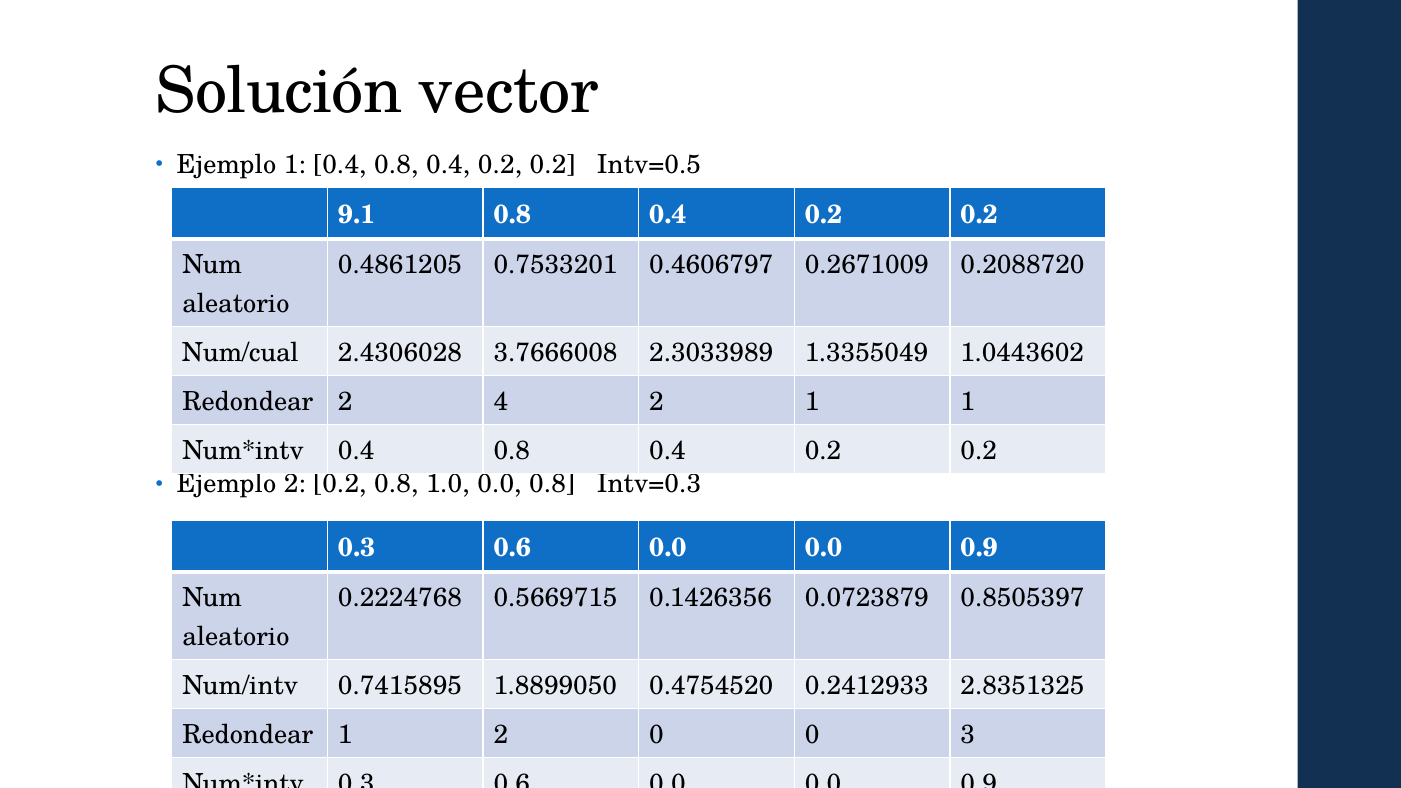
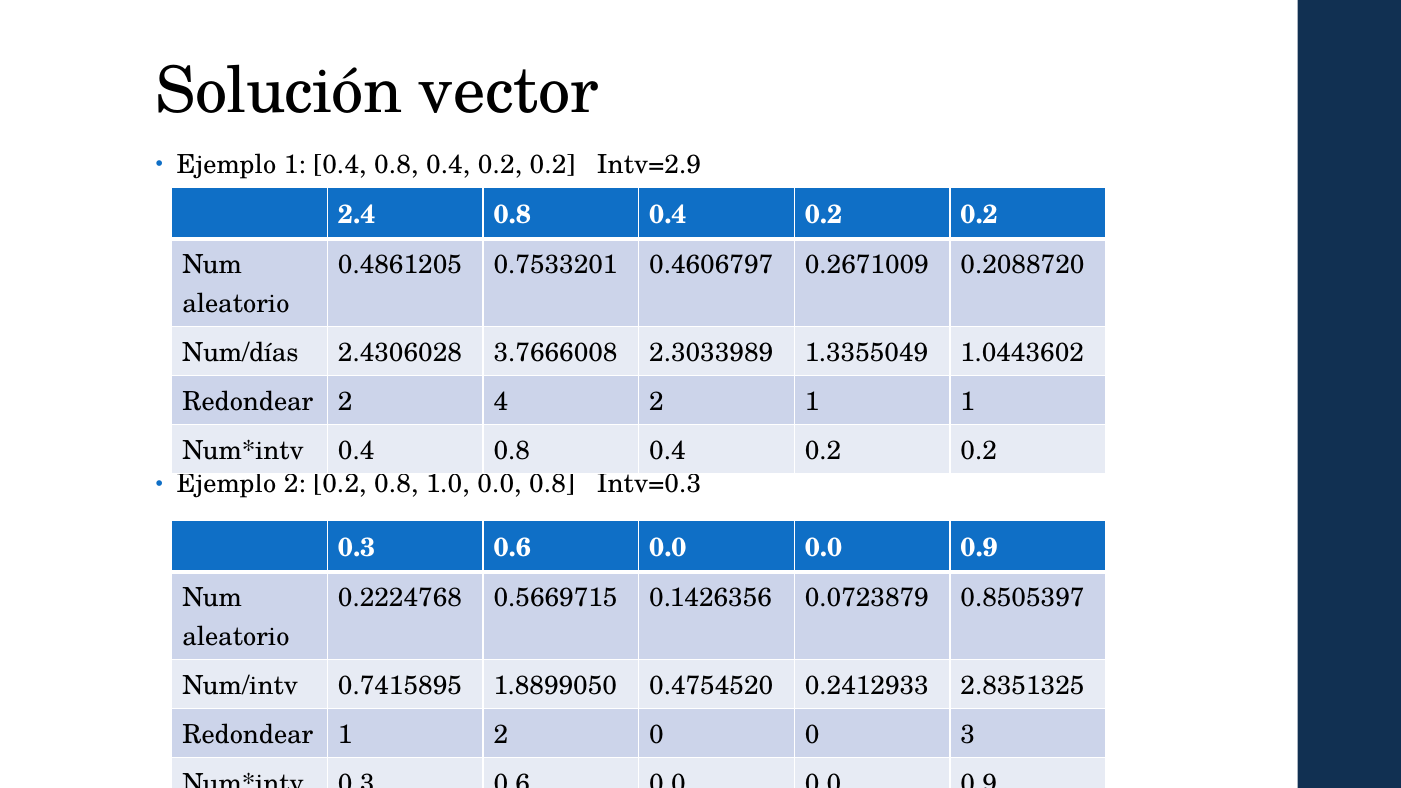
Intv=0.5: Intv=0.5 -> Intv=2.9 (649, 164)
9.1: 9.1 -> 2.4 (357, 215)
Num/cual: Num/cual -> Num/días (240, 353)
